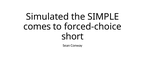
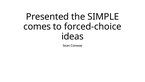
Simulated: Simulated -> Presented (47, 17)
short: short -> ideas (73, 36)
